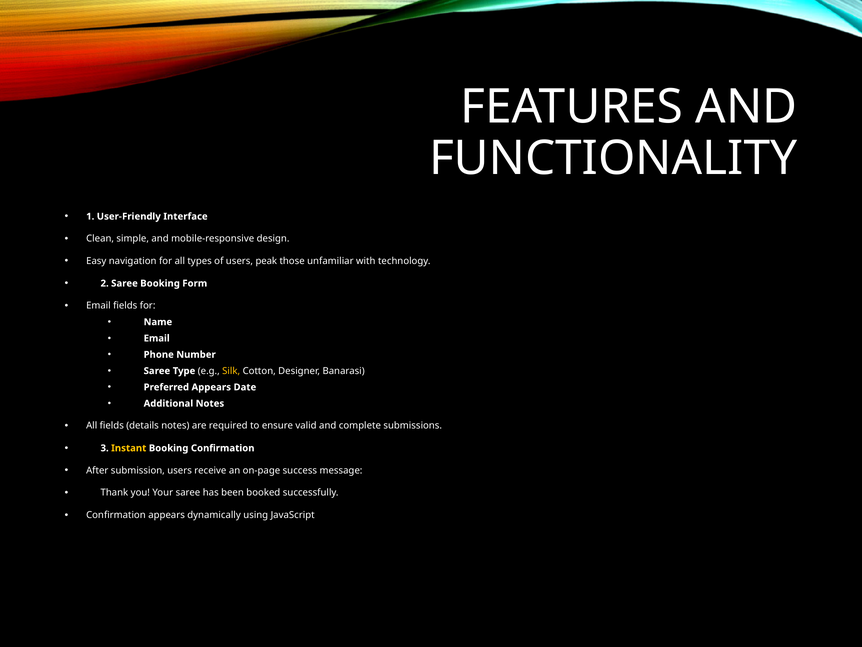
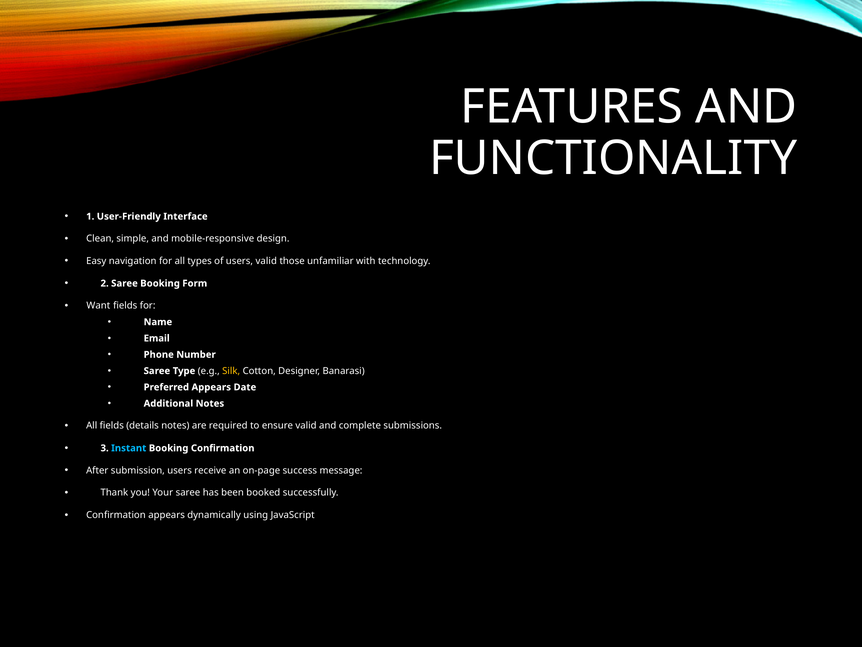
users peak: peak -> valid (266, 261)
Email: Email -> Want (98, 305)
Instant colour: yellow -> light blue (129, 448)
